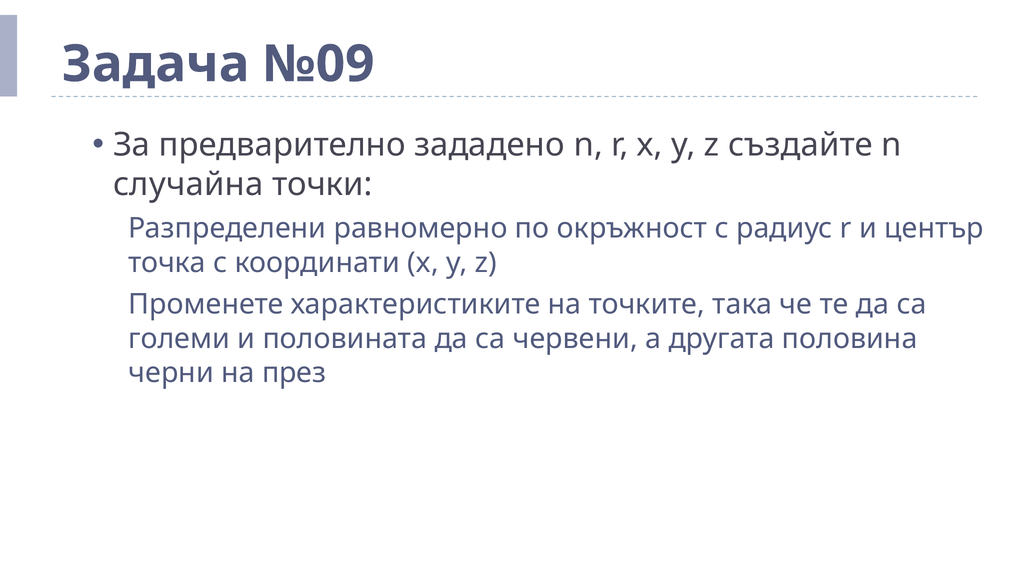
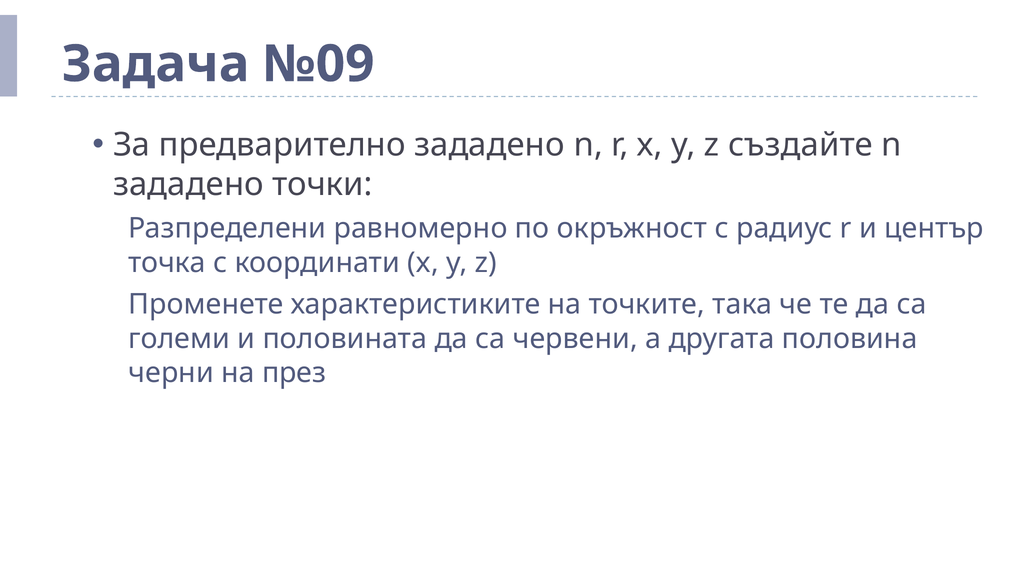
случайна: случайна -> зададено (188, 185)
